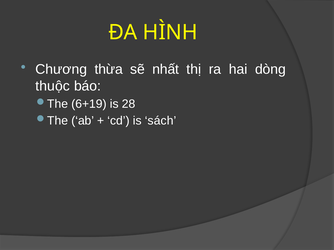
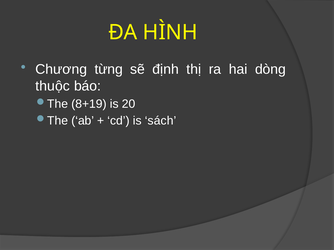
thừa: thừa -> từng (109, 69)
nhất: nhất -> định (166, 69)
6+19: 6+19 -> 8+19 (89, 104)
28: 28 -> 20 (129, 104)
